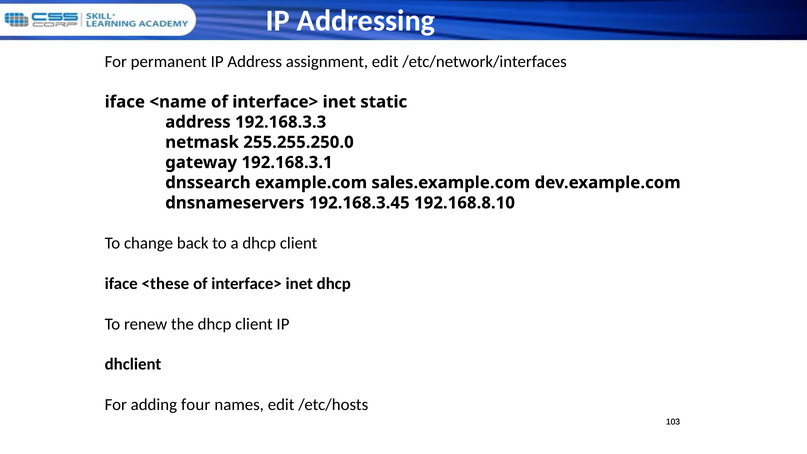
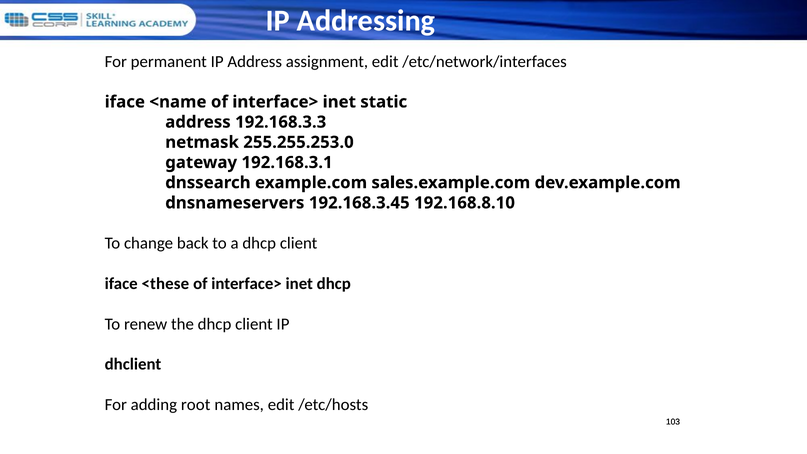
255.255.250.0: 255.255.250.0 -> 255.255.253.0 (299, 142)
four: four -> root (196, 405)
